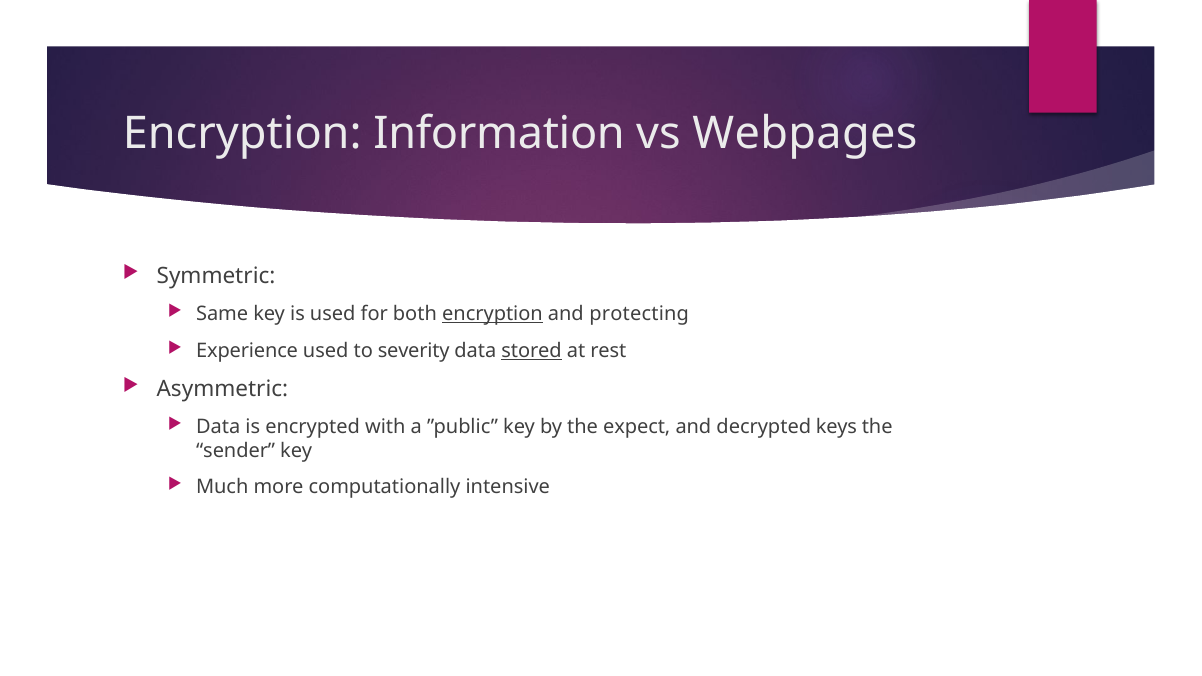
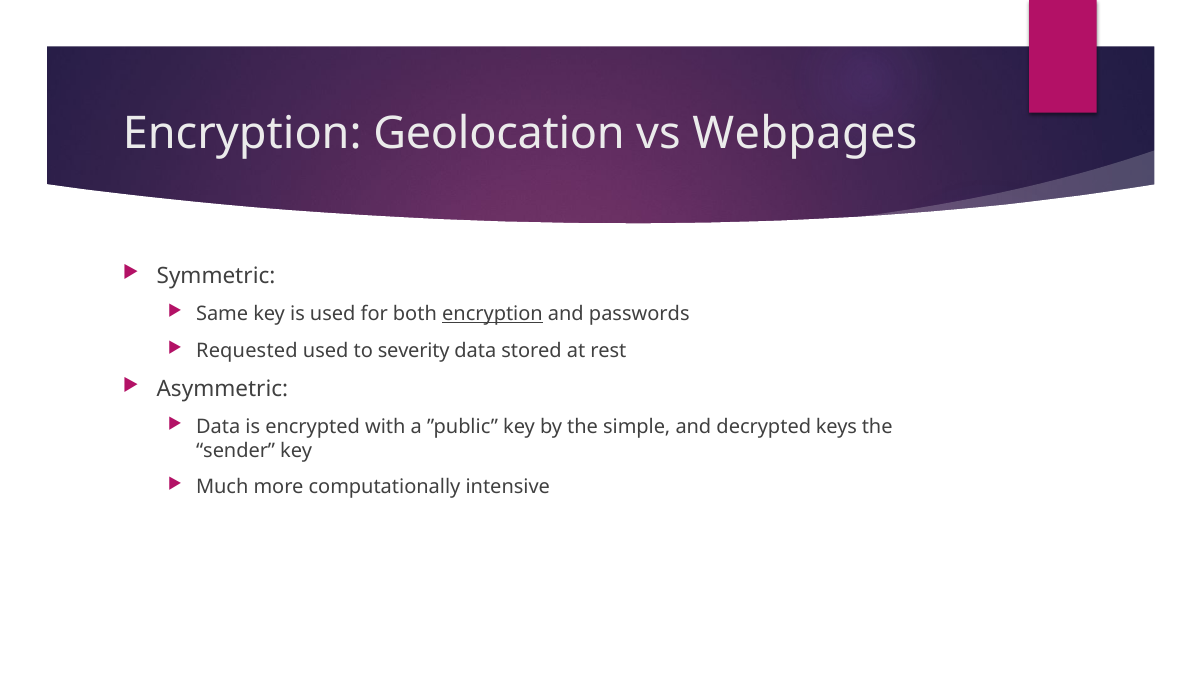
Information: Information -> Geolocation (499, 134)
protecting: protecting -> passwords (639, 314)
Experience: Experience -> Requested (247, 351)
stored underline: present -> none (532, 351)
expect: expect -> simple (637, 427)
